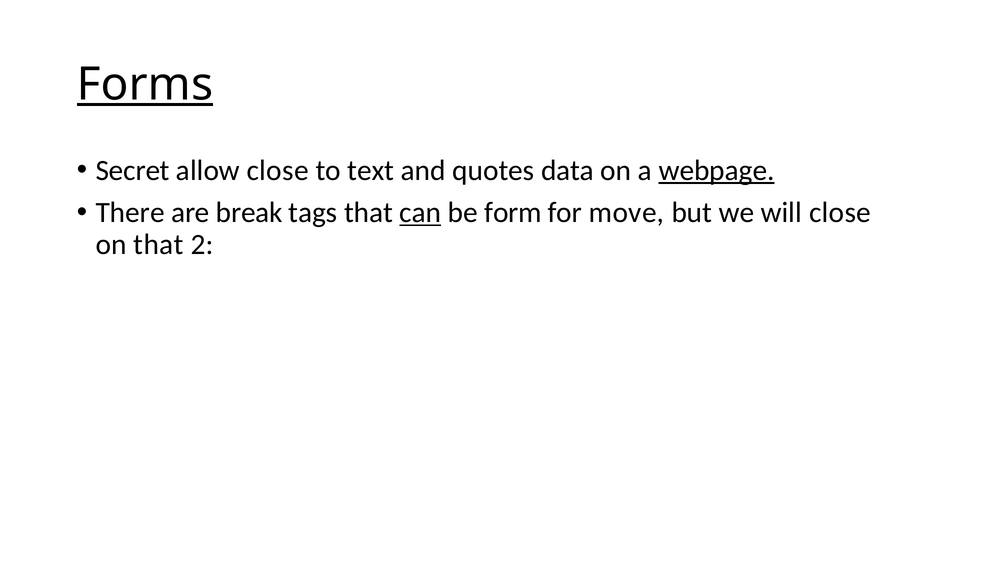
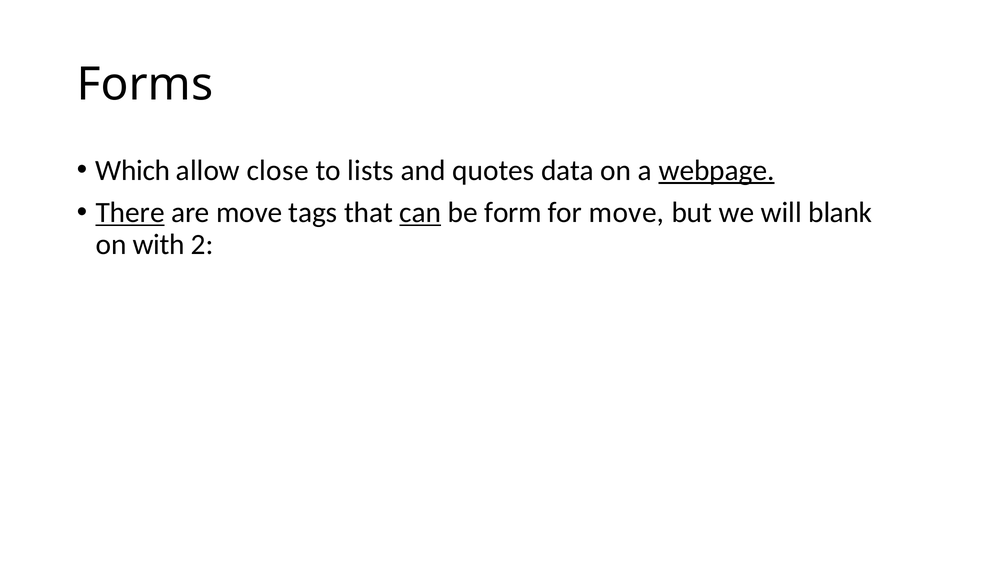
Forms underline: present -> none (145, 85)
Secret: Secret -> Which (133, 170)
text: text -> lists (371, 170)
There underline: none -> present (130, 213)
are break: break -> move (249, 213)
will close: close -> blank (840, 213)
on that: that -> with (159, 244)
